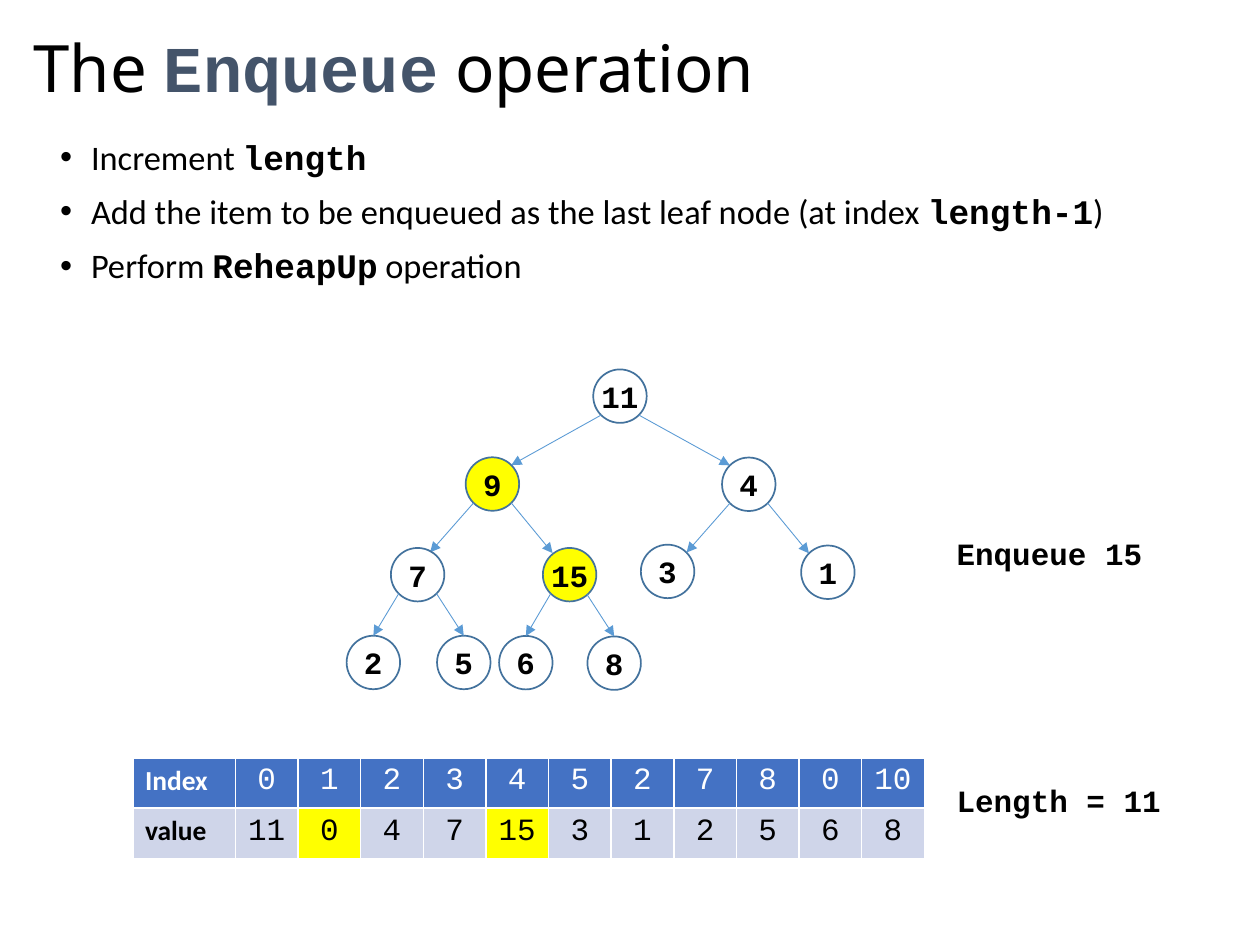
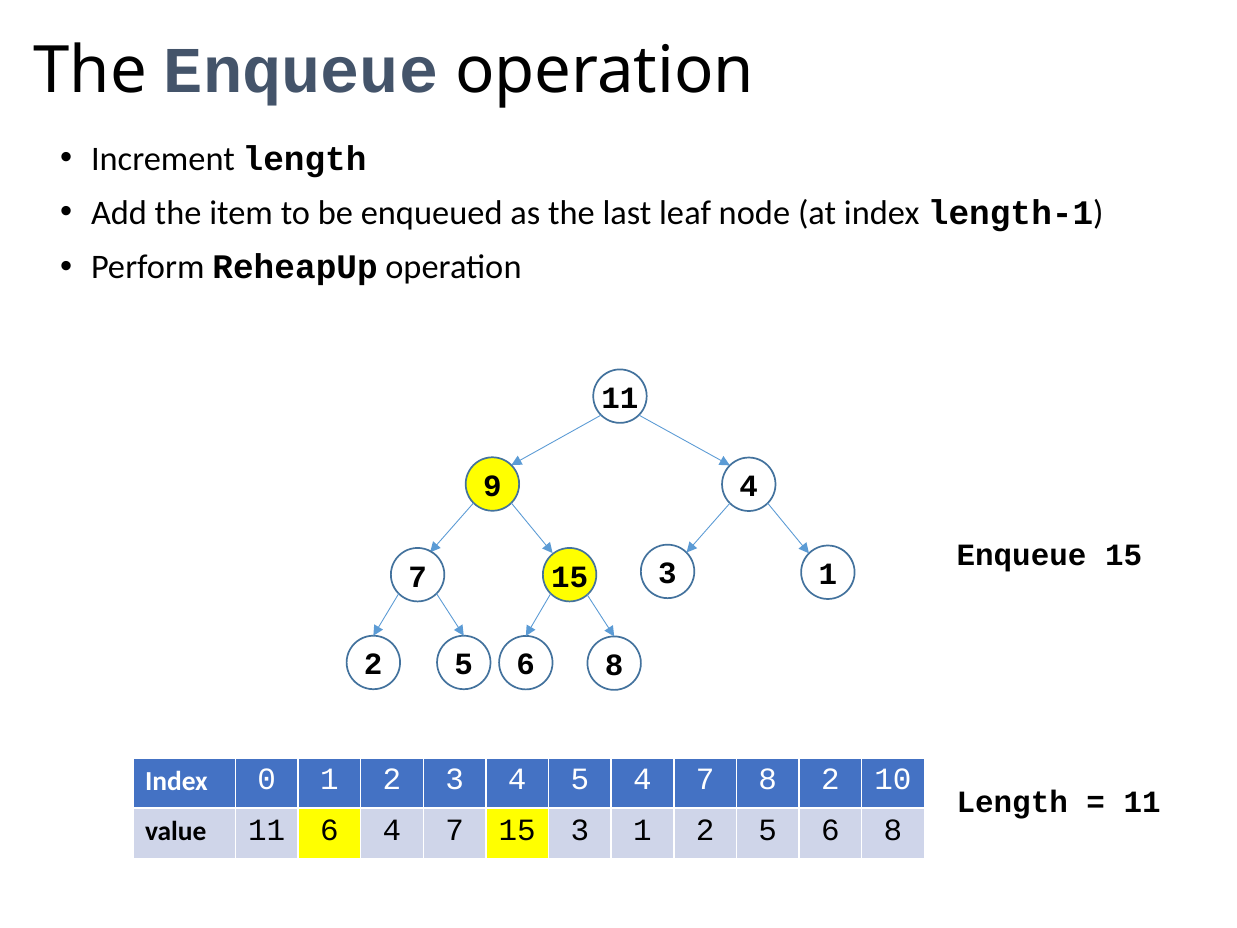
4 5 2: 2 -> 4 (642, 779)
8 0: 0 -> 2 (830, 779)
11 0: 0 -> 6 (329, 830)
